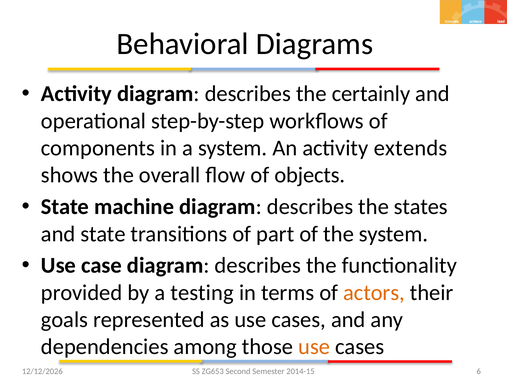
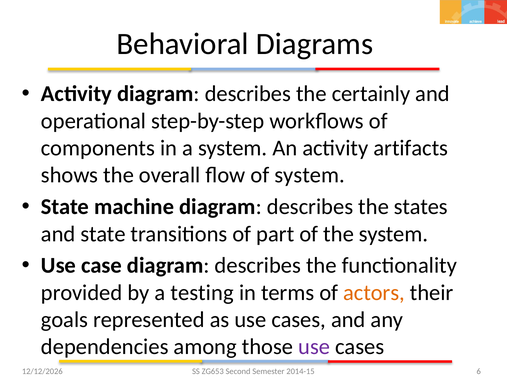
extends: extends -> artifacts (411, 148)
of objects: objects -> system (310, 175)
use colour: orange -> purple (314, 346)
